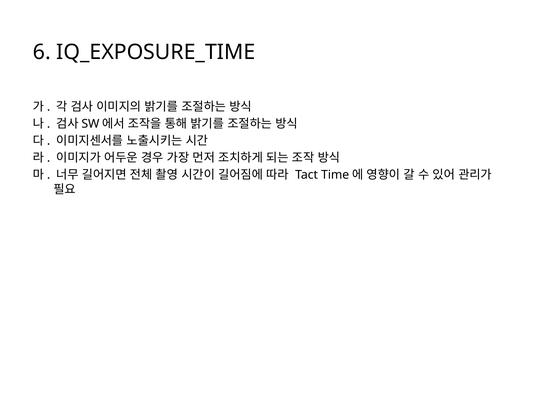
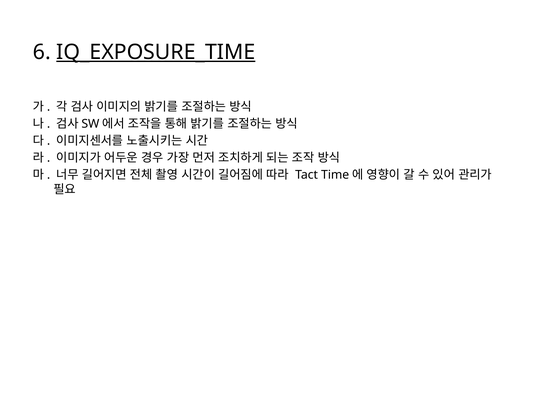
IQ_EXPOSURE_TIME underline: none -> present (156, 52)
